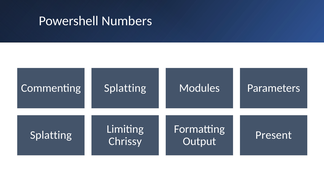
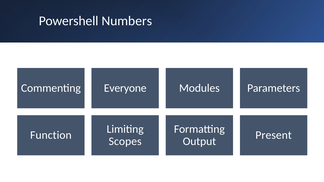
Commenting Splatting: Splatting -> Everyone (125, 88)
Splatting: Splatting -> Function (51, 135)
Chrissy: Chrissy -> Scopes (125, 142)
